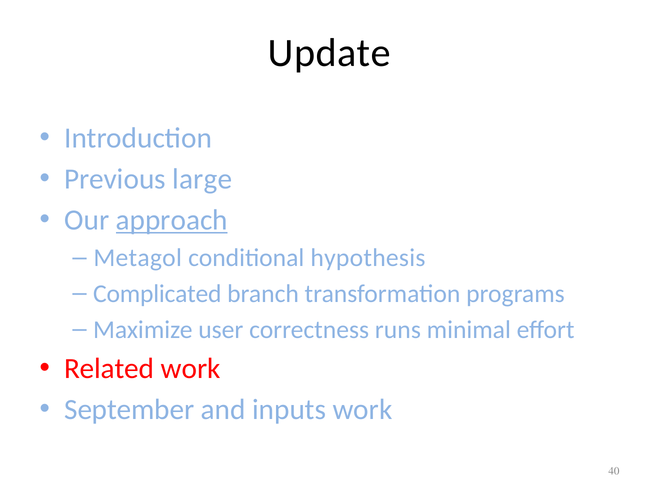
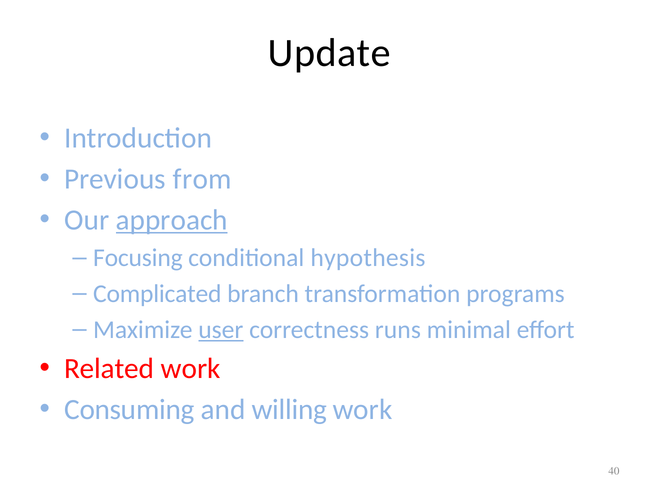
large: large -> from (202, 179)
Metagol: Metagol -> Focusing (138, 258)
user underline: none -> present (221, 330)
September: September -> Consuming (129, 410)
inputs: inputs -> willing (289, 410)
